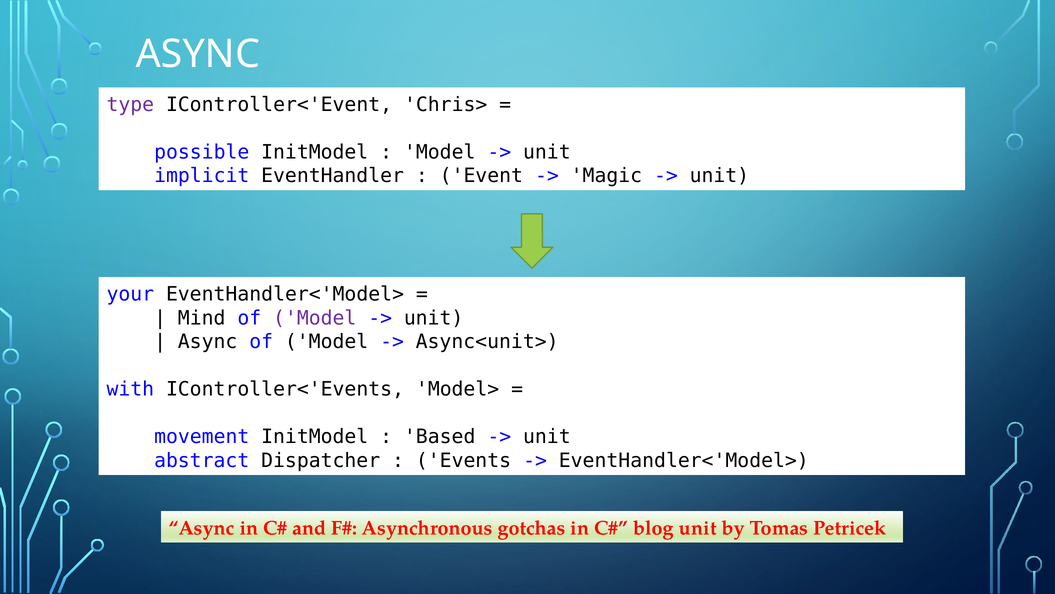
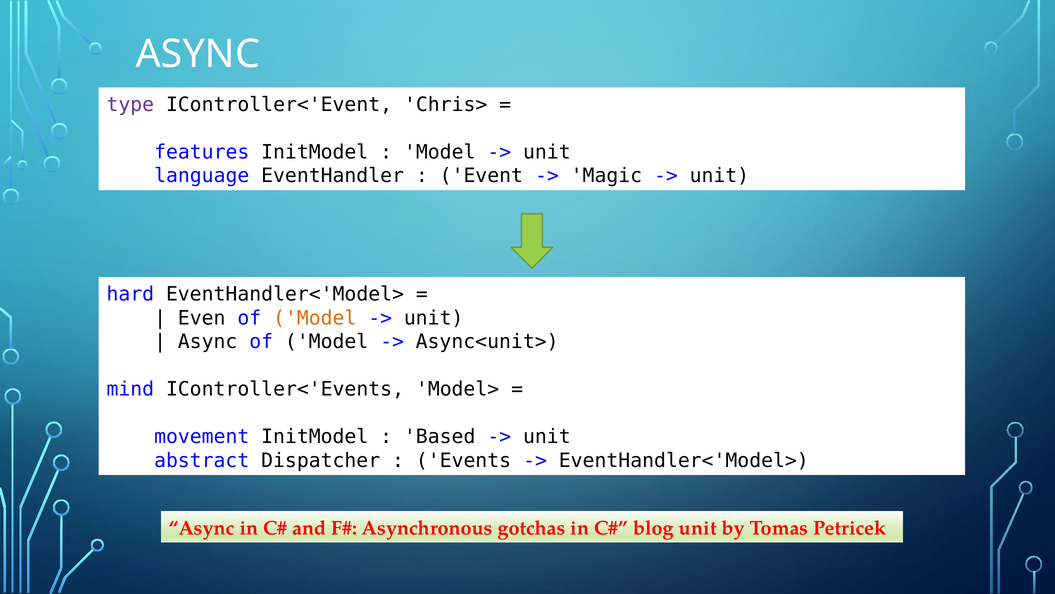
possible: possible -> features (202, 152)
implicit: implicit -> language (202, 176)
your: your -> hard (130, 294)
Mind: Mind -> Even (202, 318)
Model colour: purple -> orange (315, 318)
with: with -> mind (130, 389)
